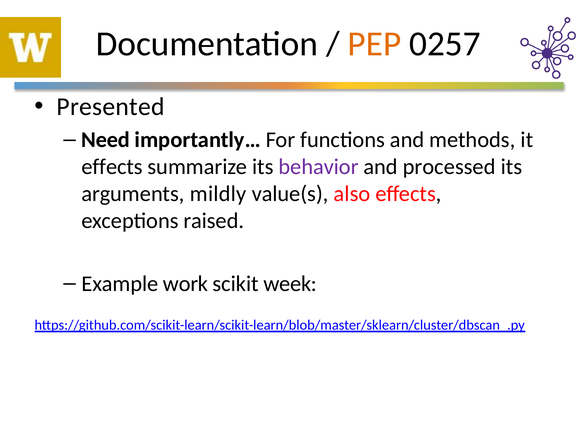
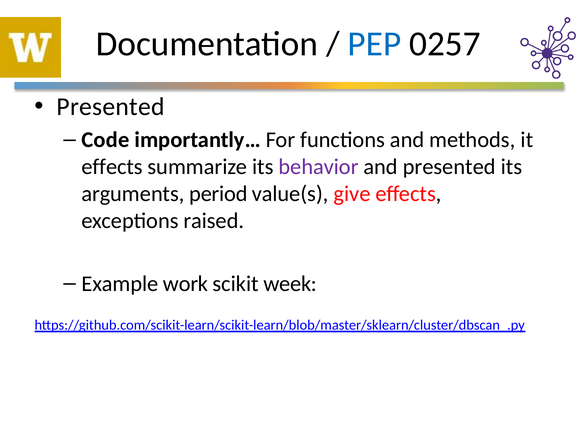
PEP colour: orange -> blue (374, 44)
Need: Need -> Code (105, 140)
and processed: processed -> presented (449, 167)
mildly: mildly -> period (218, 194)
also: also -> give (352, 194)
